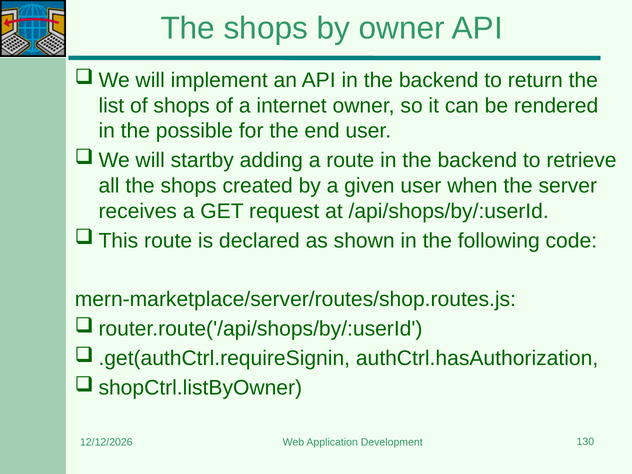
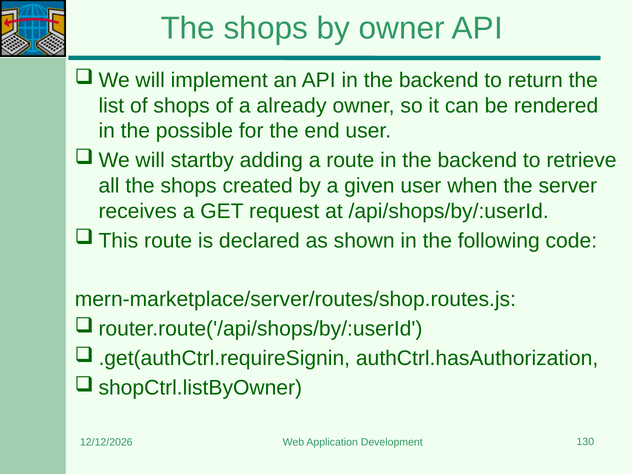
internet: internet -> already (292, 106)
